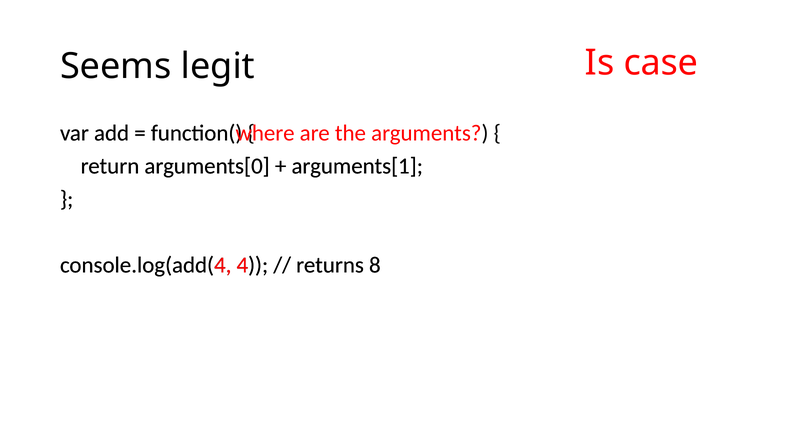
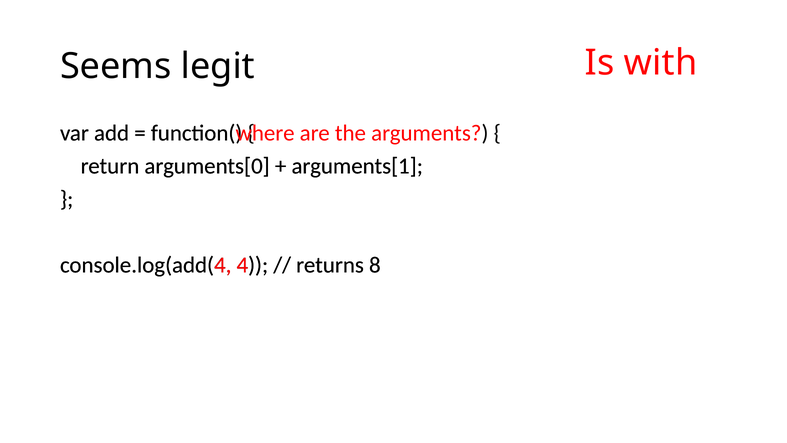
case: case -> with (661, 63)
